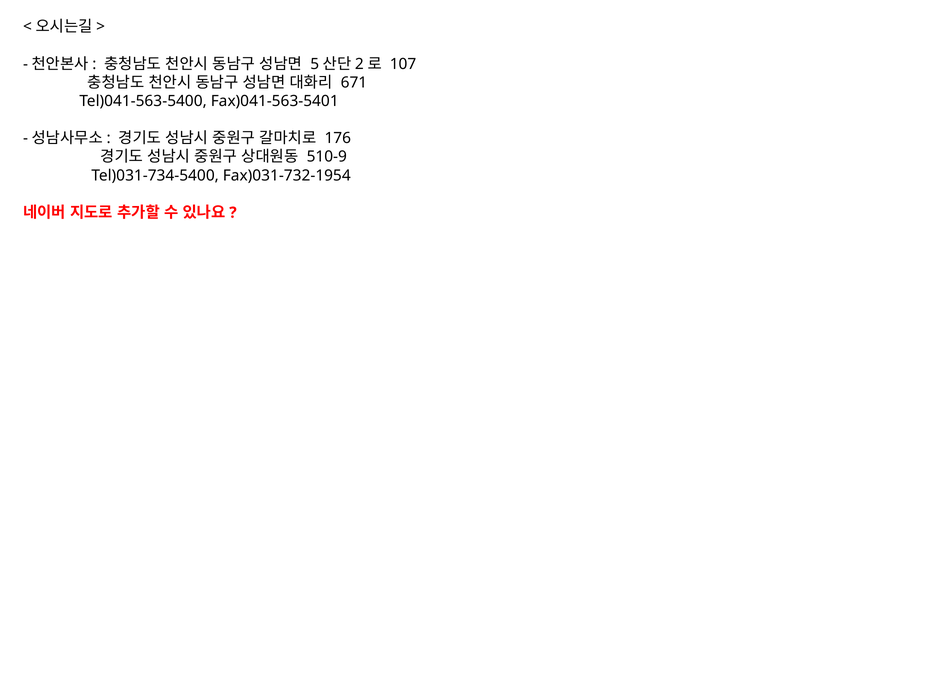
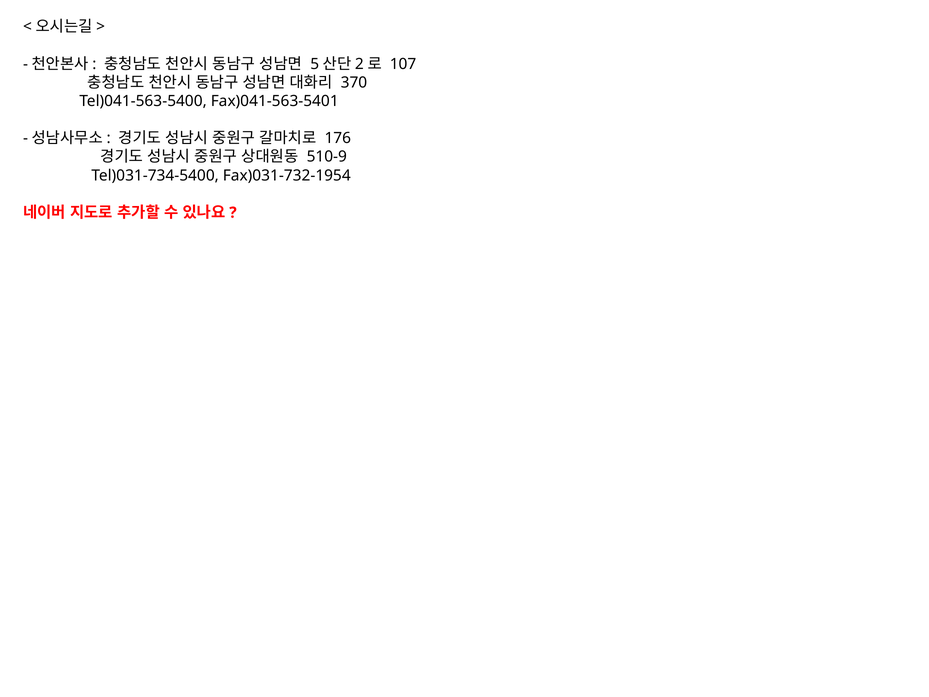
671: 671 -> 370 (354, 82)
